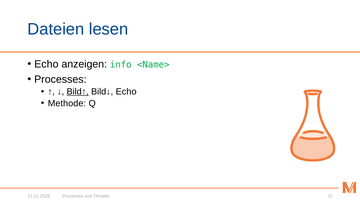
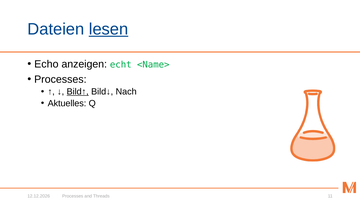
lesen underline: none -> present (109, 29)
info: info -> echt (121, 64)
Bild↓ Echo: Echo -> Nach (126, 91)
Methode: Methode -> Aktuelles (67, 103)
